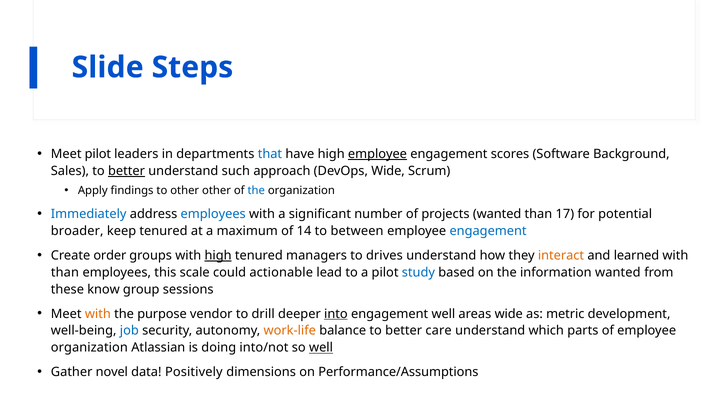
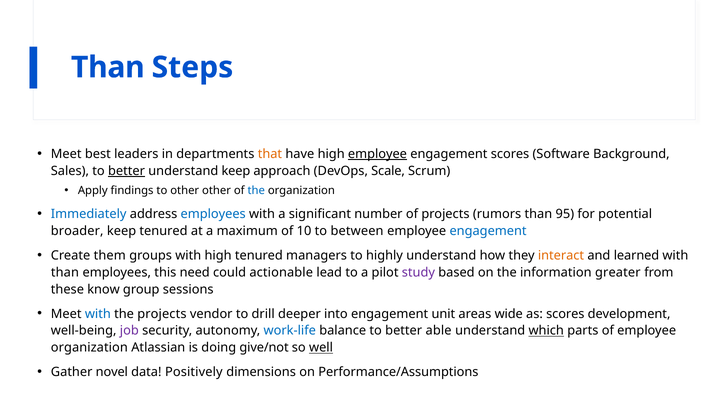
Slide: Slide -> Than (108, 67)
Meet pilot: pilot -> best (98, 154)
that colour: blue -> orange (270, 154)
understand such: such -> keep (236, 171)
DevOps Wide: Wide -> Scale (388, 171)
projects wanted: wanted -> rumors (497, 214)
17: 17 -> 95 (565, 214)
14: 14 -> 10 (304, 231)
order: order -> them (110, 255)
high underline: present -> none (218, 255)
drives: drives -> highly (384, 255)
scale: scale -> need (195, 272)
study colour: blue -> purple (418, 272)
information wanted: wanted -> greater (618, 272)
with colour: orange -> blue (98, 314)
the purpose: purpose -> projects (162, 314)
into underline: present -> none (336, 314)
engagement well: well -> unit (443, 314)
as metric: metric -> scores (565, 314)
job colour: blue -> purple (129, 330)
work-life colour: orange -> blue (290, 330)
care: care -> able (439, 330)
which underline: none -> present (546, 330)
into/not: into/not -> give/not (264, 347)
